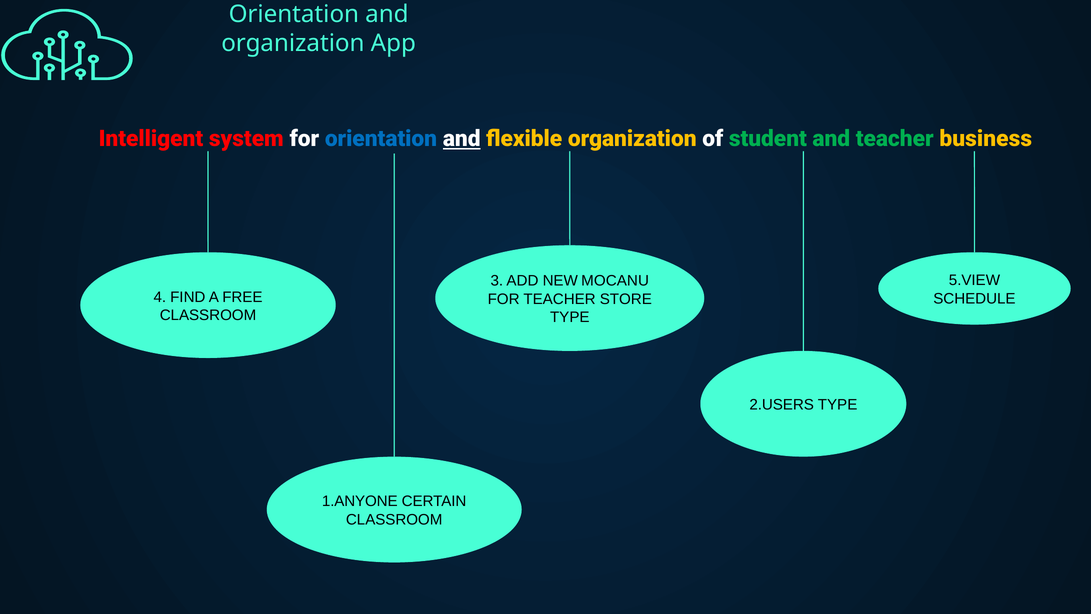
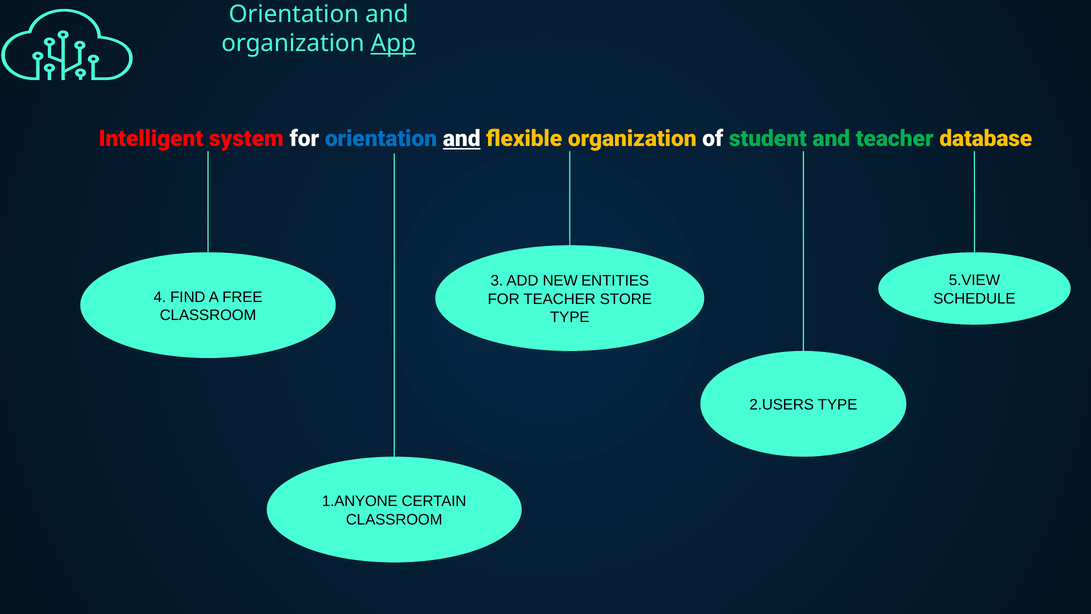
App underline: none -> present (393, 43)
business: business -> database (986, 139)
MOCANU: MOCANU -> ENTITIES (615, 281)
